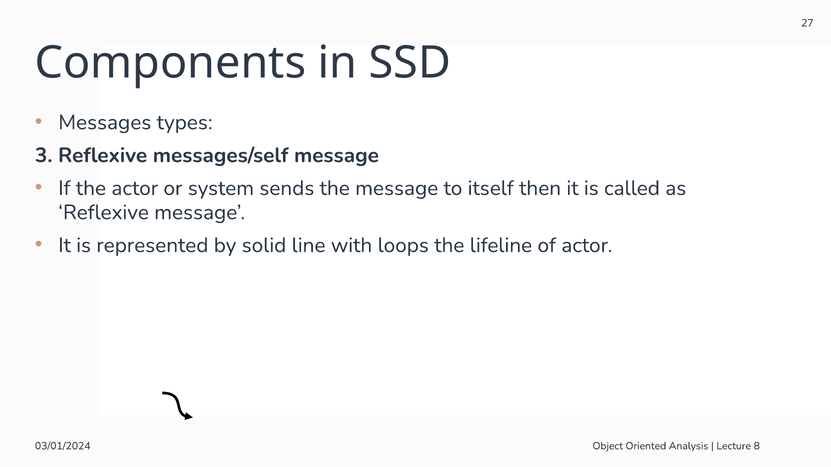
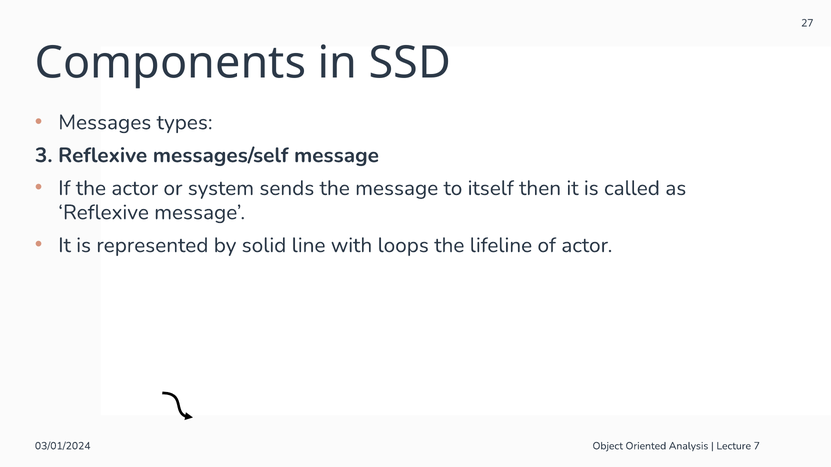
8: 8 -> 7 (757, 446)
